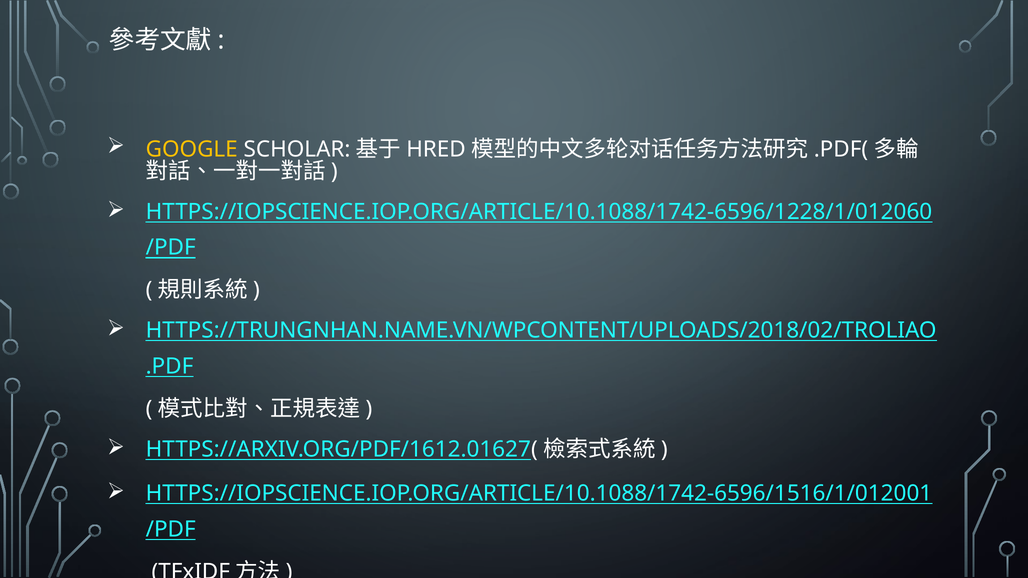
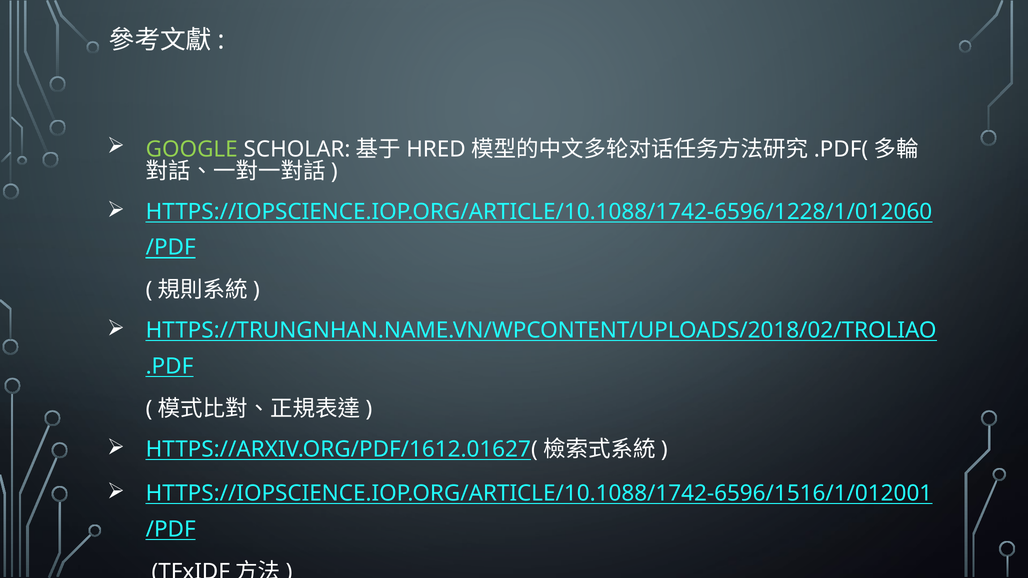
GOOGLE colour: yellow -> light green (192, 150)
